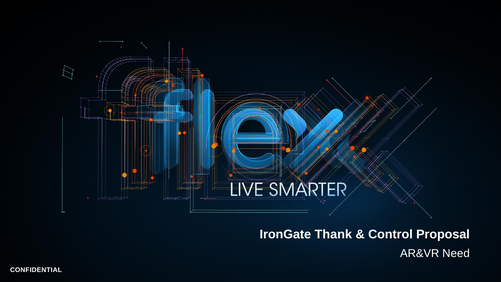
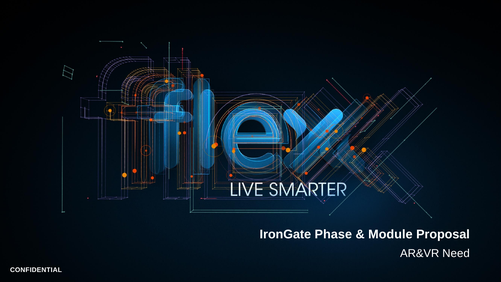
Thank: Thank -> Phase (333, 234)
Control: Control -> Module (390, 234)
